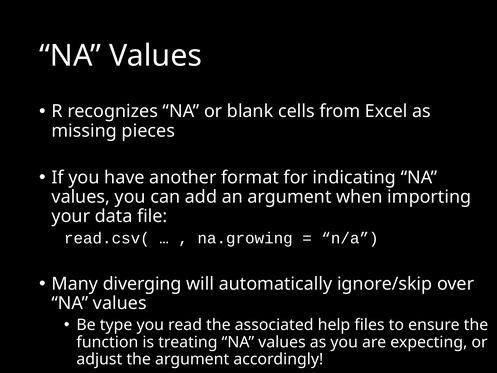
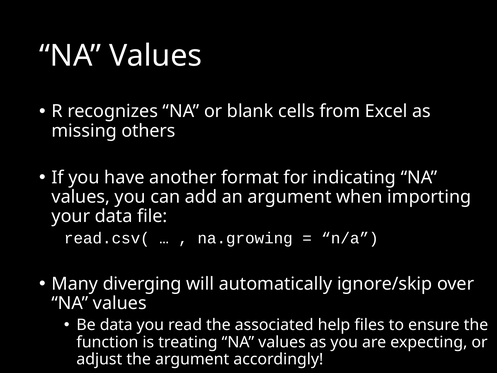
pieces: pieces -> others (148, 131)
Be type: type -> data (116, 325)
